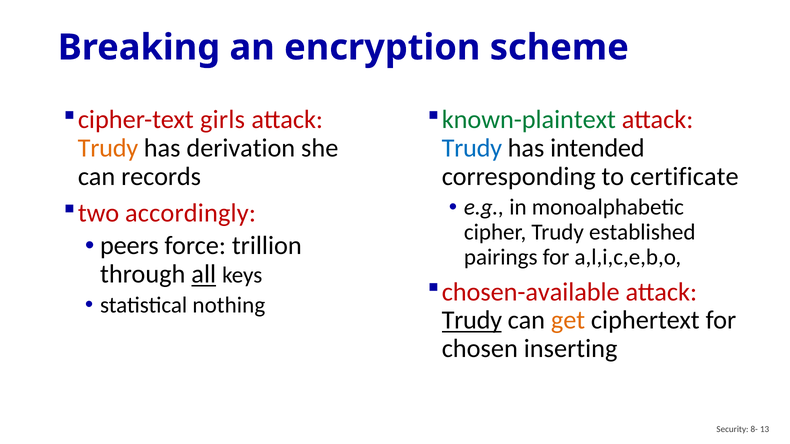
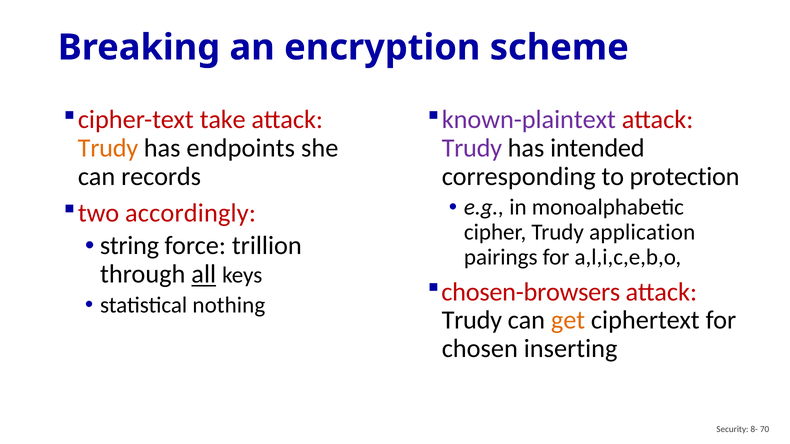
girls: girls -> take (223, 120)
known-plaintext colour: green -> purple (529, 120)
derivation: derivation -> endpoints (241, 148)
Trudy colour: blue -> purple (472, 148)
certificate: certificate -> protection (685, 177)
established: established -> application (642, 232)
peers: peers -> string (129, 246)
chosen-available: chosen-available -> chosen-browsers (531, 292)
Trudy underline: present -> none (472, 321)
13: 13 -> 70 (765, 430)
